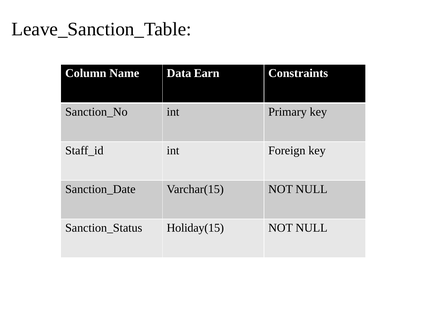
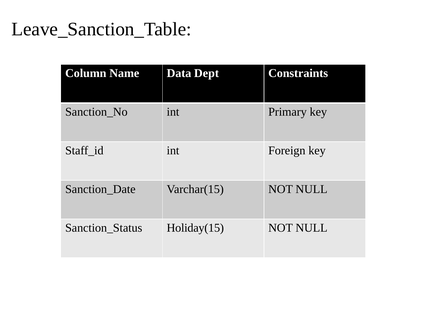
Earn: Earn -> Dept (207, 73)
